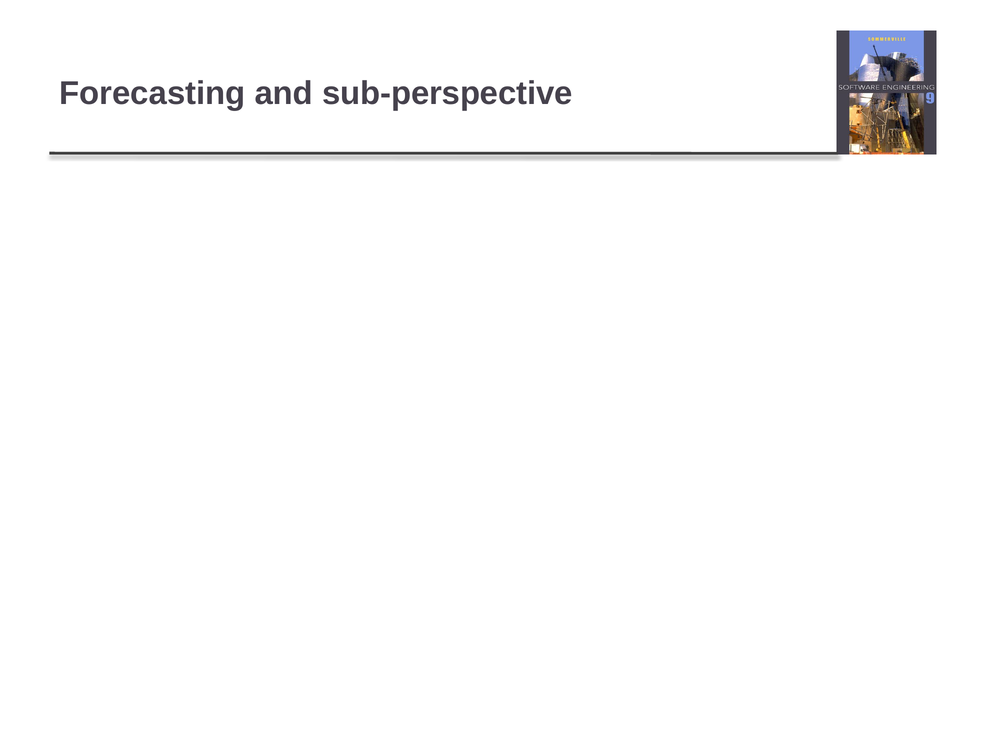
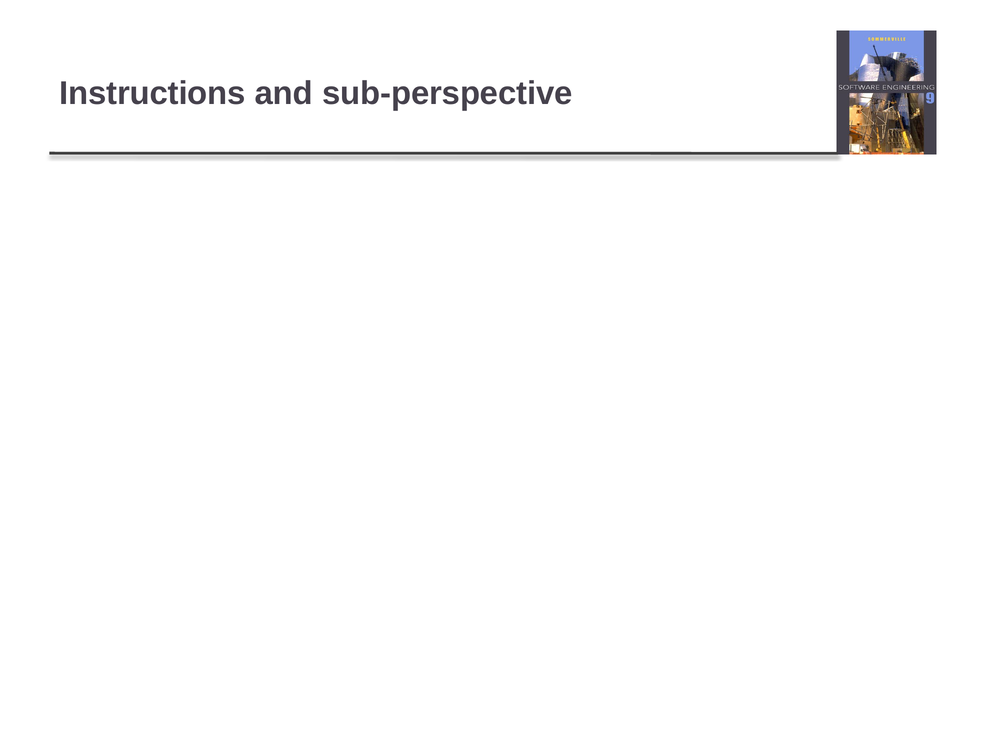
Forecasting: Forecasting -> Instructions (152, 94)
